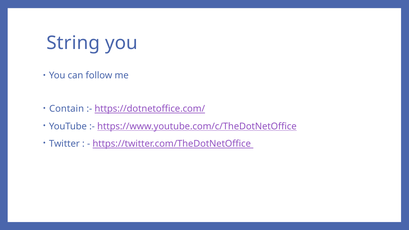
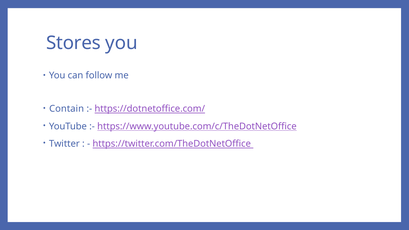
String: String -> Stores (73, 43)
